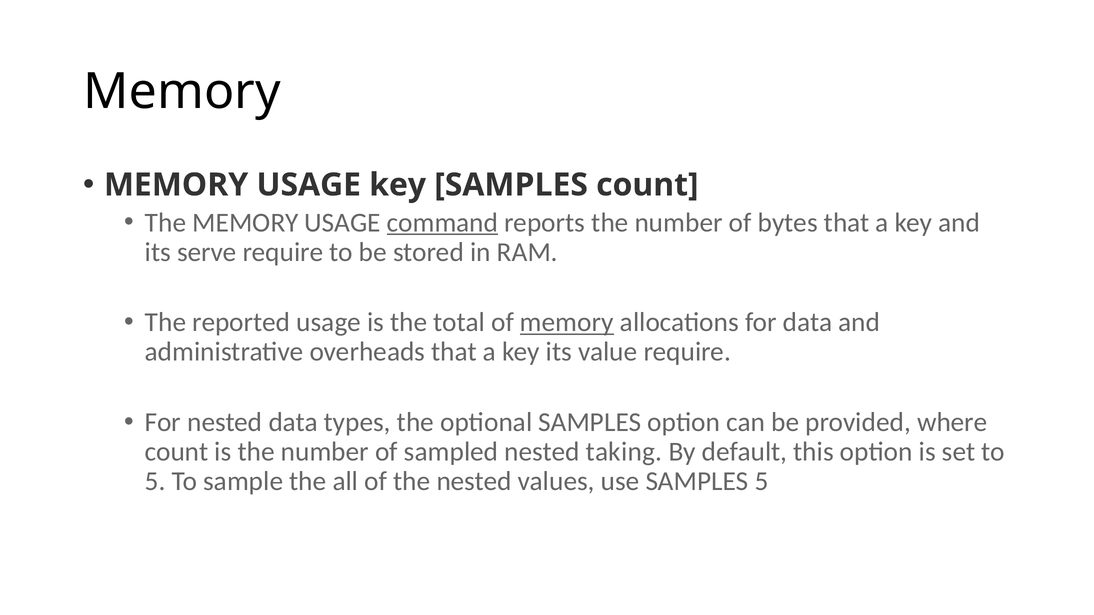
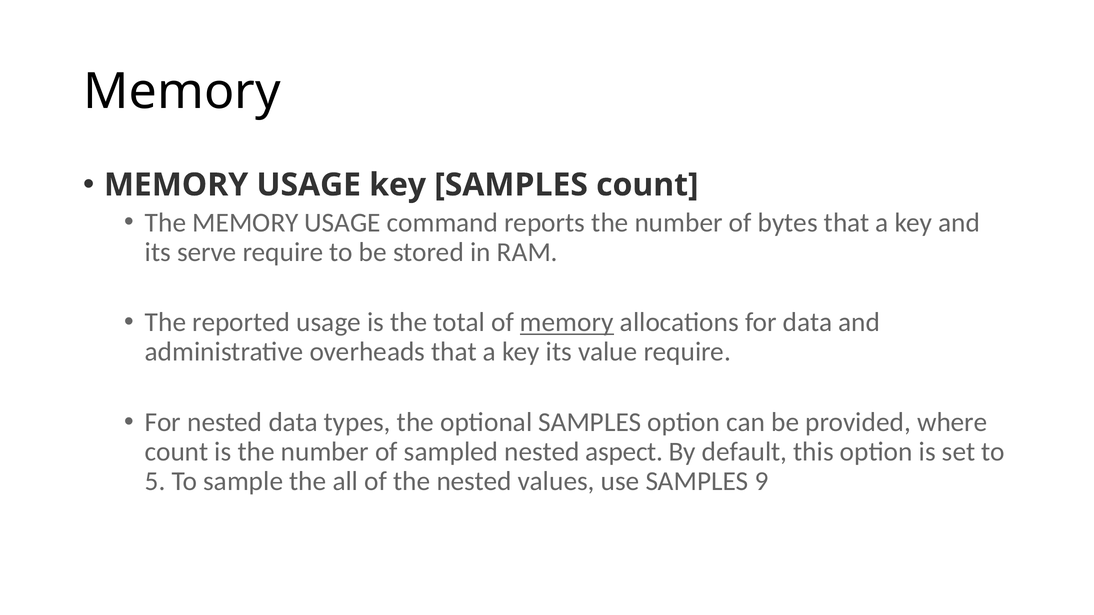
command underline: present -> none (442, 223)
taking: taking -> aspect (624, 452)
SAMPLES 5: 5 -> 9 (762, 482)
